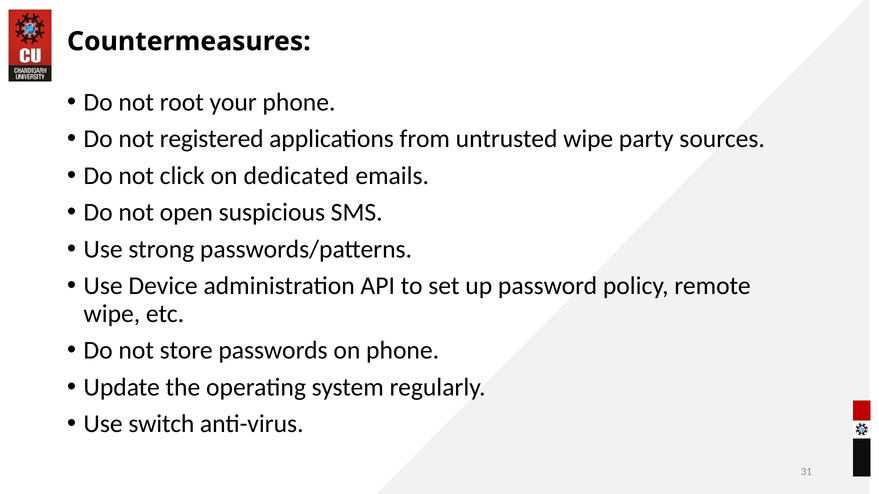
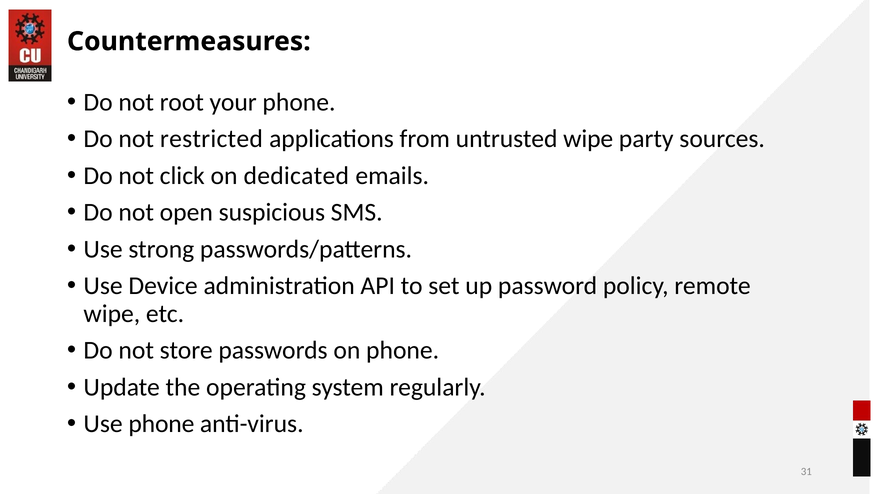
registered: registered -> restricted (211, 139)
Use switch: switch -> phone (161, 424)
